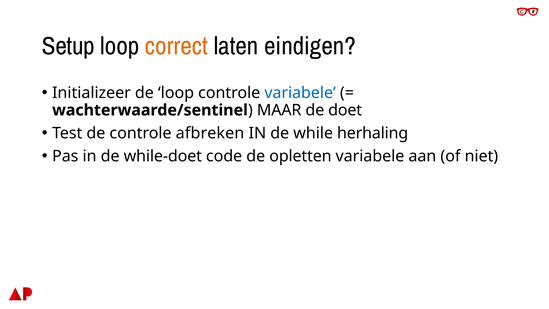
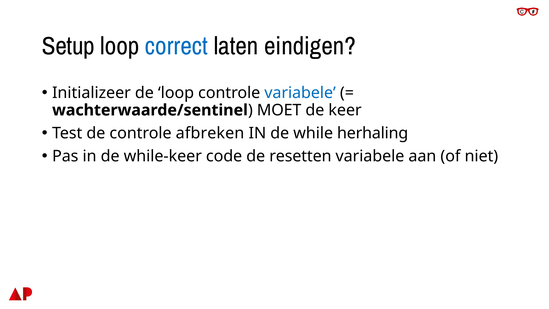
correct colour: orange -> blue (177, 46)
MAAR: MAAR -> MOET (279, 110)
doet: doet -> keer (345, 110)
while-doet: while-doet -> while-keer (163, 156)
opletten: opletten -> resetten (300, 156)
